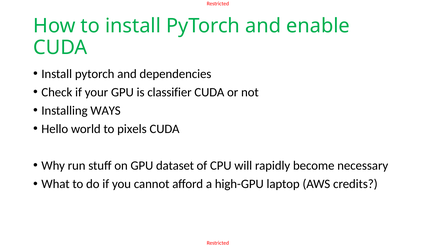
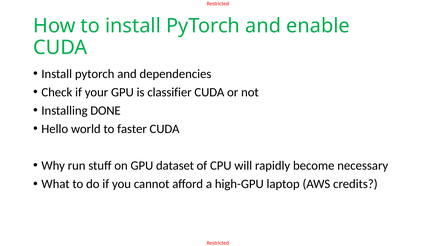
WAYS: WAYS -> DONE (105, 110)
pixels: pixels -> faster (132, 129)
